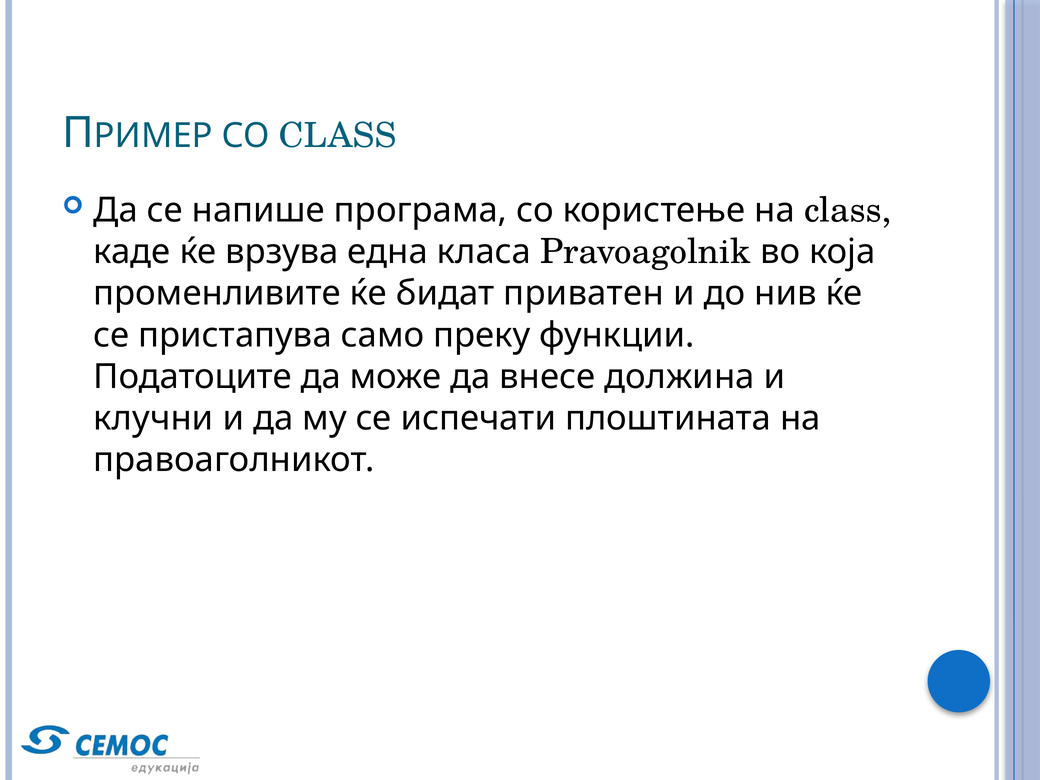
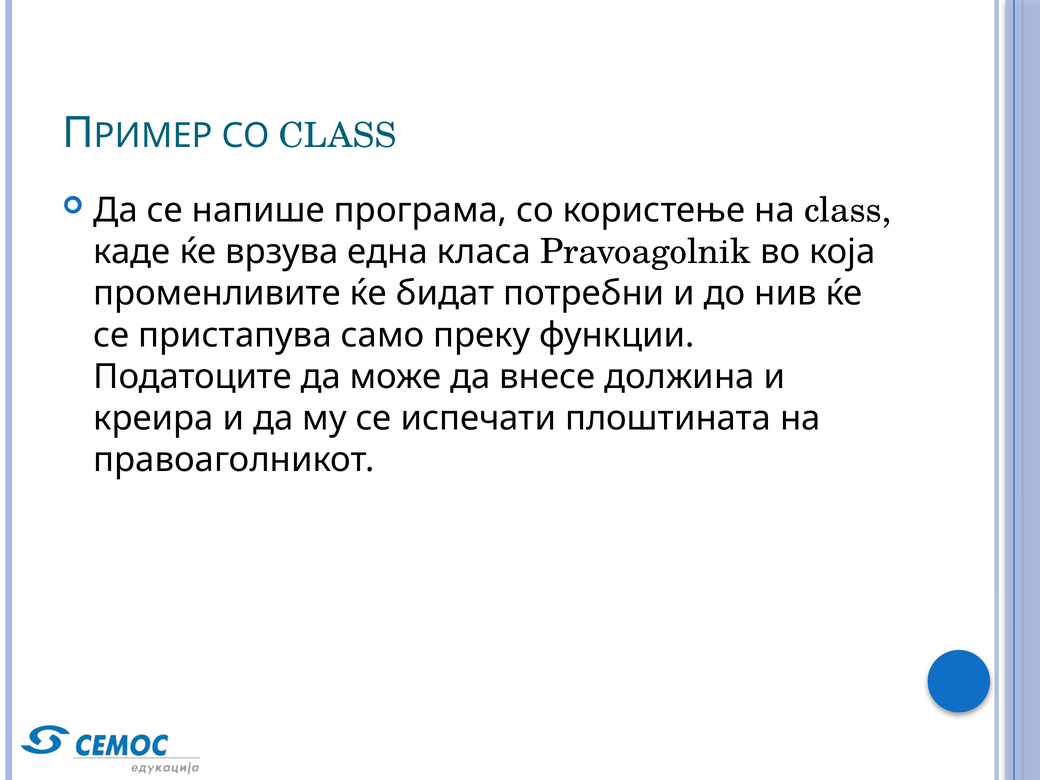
приватен: приватен -> потребни (584, 294)
клучни: клучни -> креира (154, 418)
